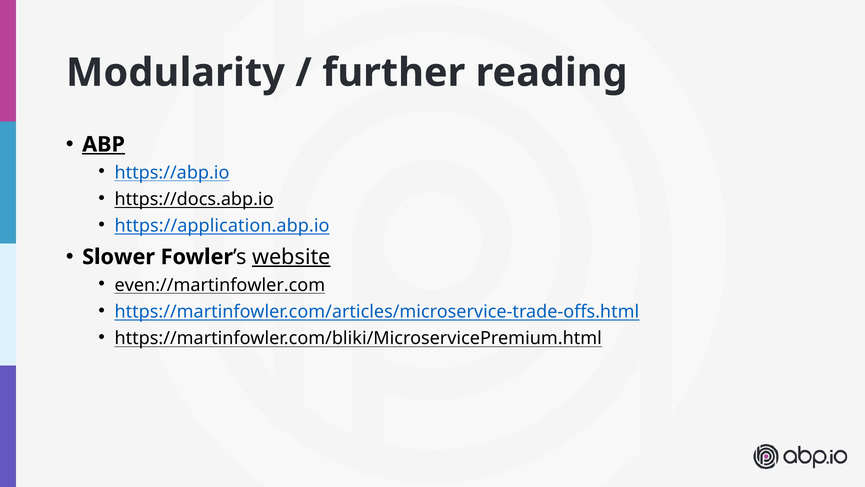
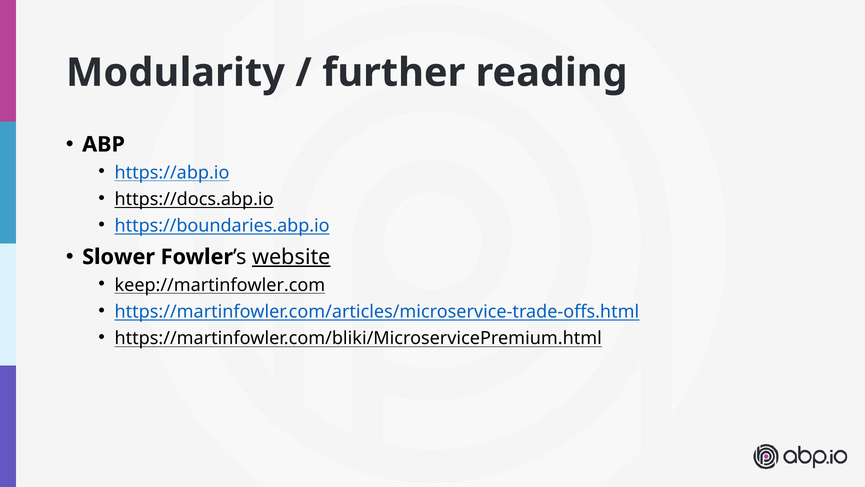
ABP underline: present -> none (104, 144)
https://application.abp.io: https://application.abp.io -> https://boundaries.abp.io (222, 226)
even://martinfowler.com: even://martinfowler.com -> keep://martinfowler.com (220, 285)
